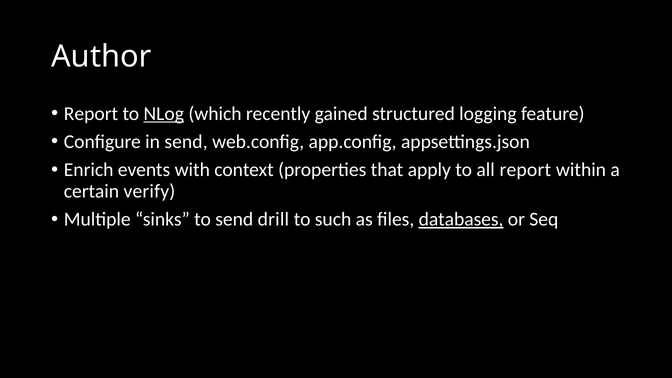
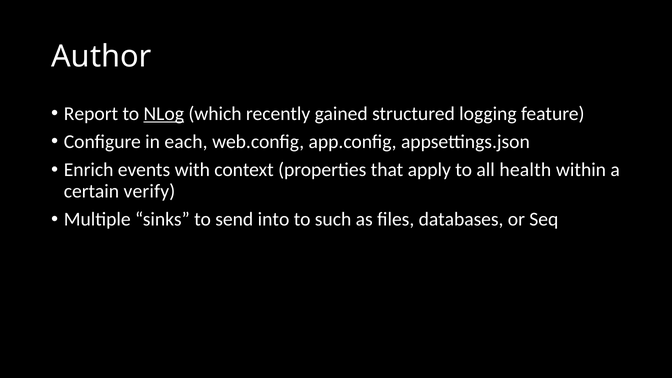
in send: send -> each (186, 142)
all report: report -> health (525, 170)
drill: drill -> into (274, 219)
databases underline: present -> none (461, 219)
